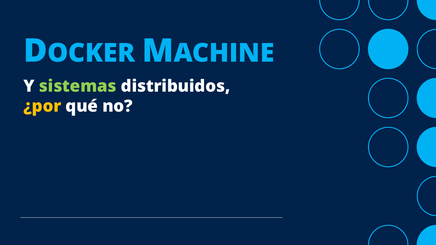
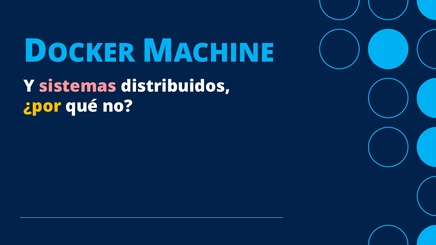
sistemas colour: light green -> pink (78, 86)
